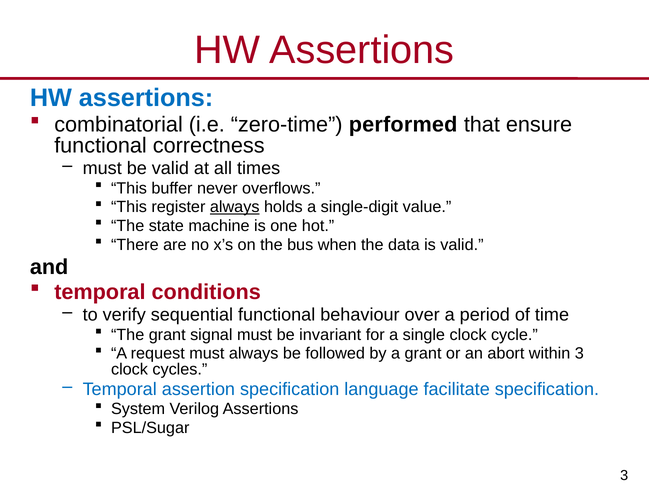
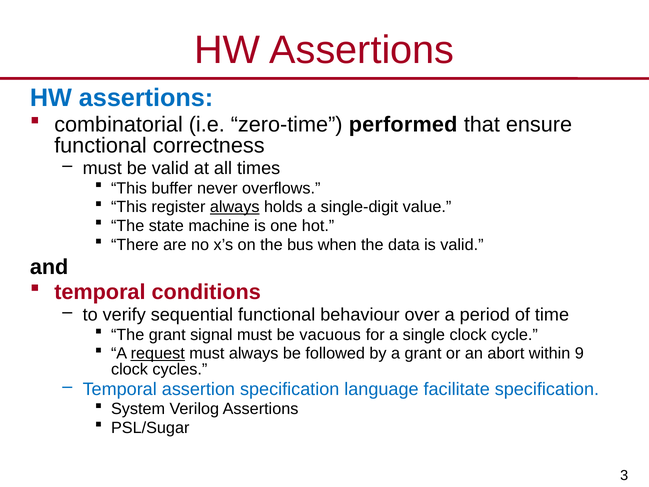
invariant: invariant -> vacuous (330, 335)
request underline: none -> present (158, 353)
within 3: 3 -> 9 (579, 353)
